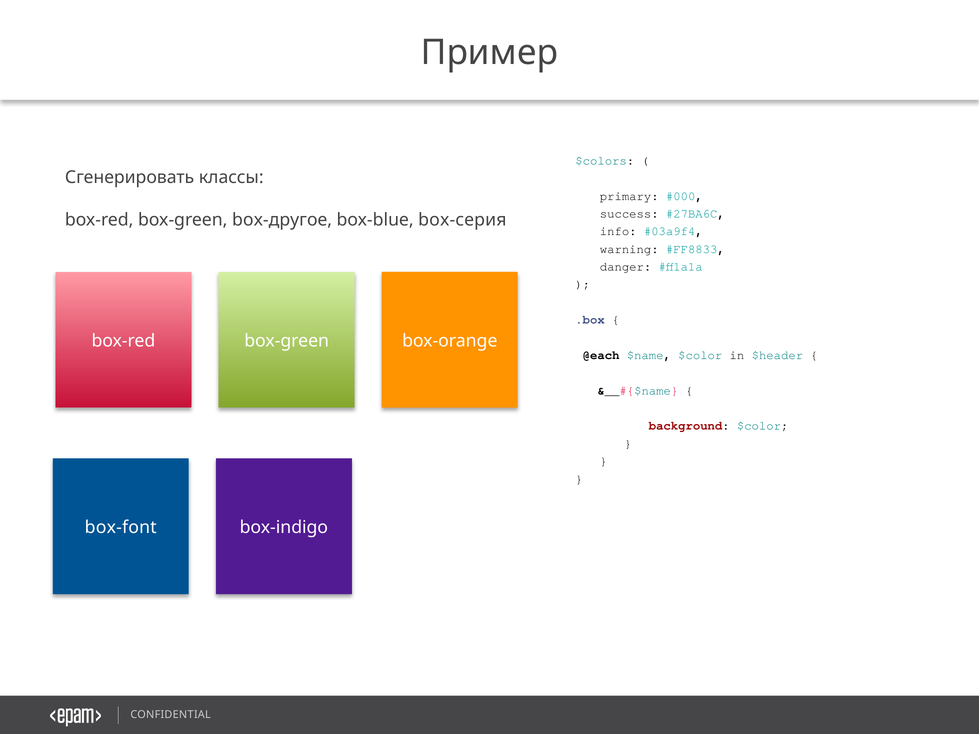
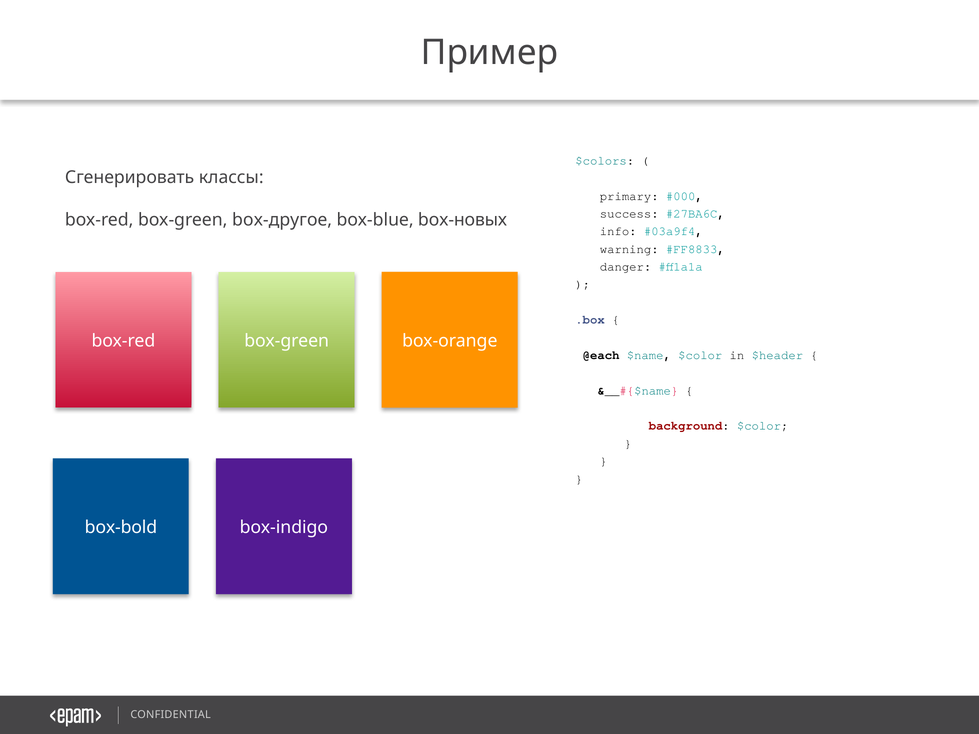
box-серия: box-серия -> box-новых (463, 220)
box-font: box-font -> box-bold (121, 528)
